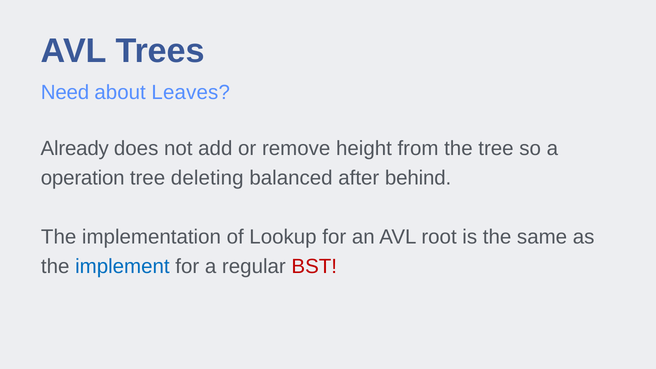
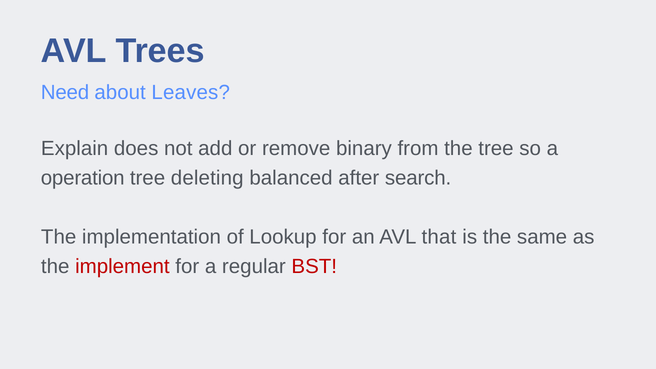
Already: Already -> Explain (75, 148)
height: height -> binary (364, 148)
behind: behind -> search (418, 178)
root: root -> that (439, 237)
implement colour: blue -> red (122, 267)
